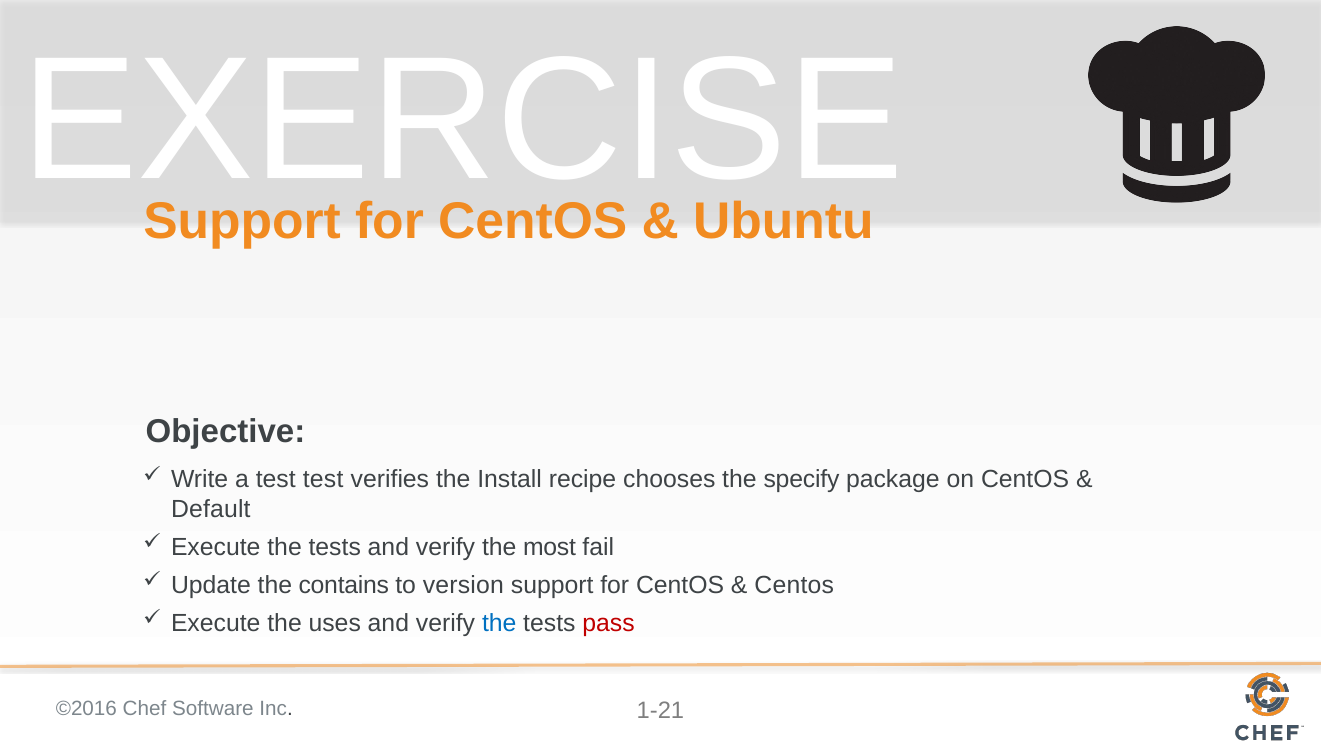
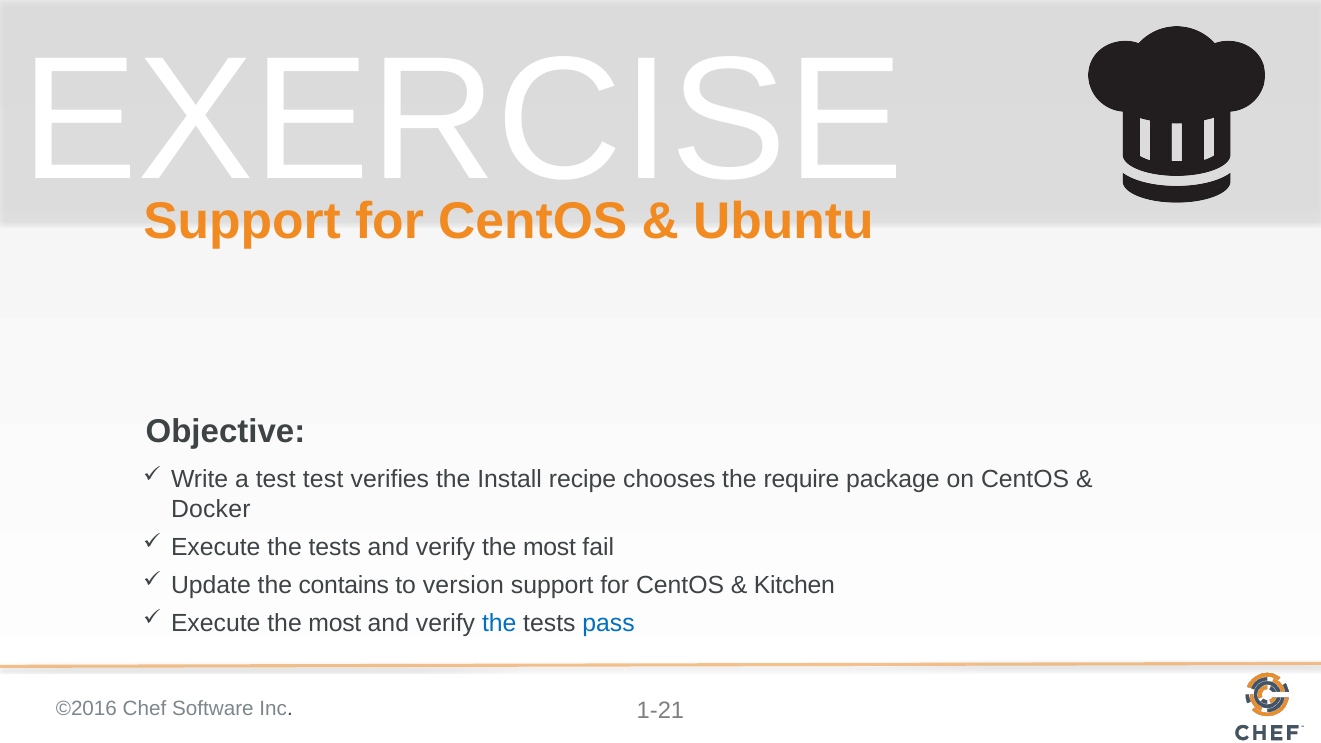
specify: specify -> require (802, 479)
Default: Default -> Docker (211, 509)
Centos: Centos -> Kitchen (794, 585)
Execute the uses: uses -> most (335, 623)
pass colour: red -> blue (609, 623)
